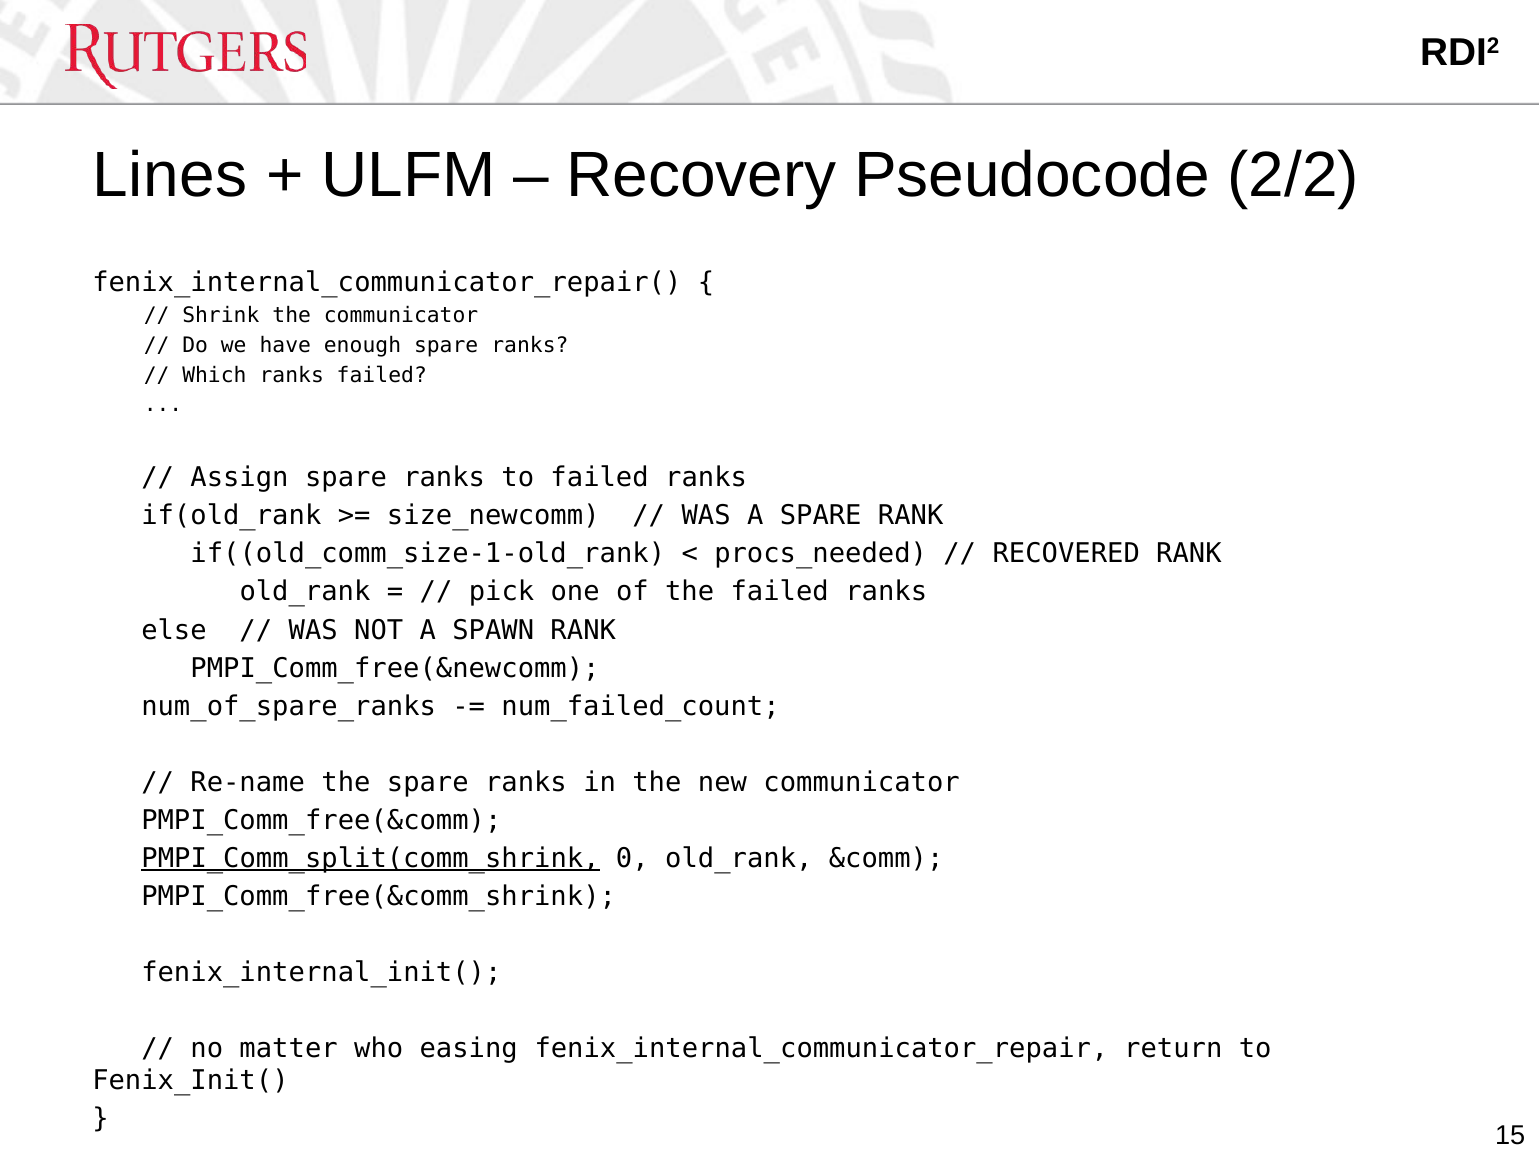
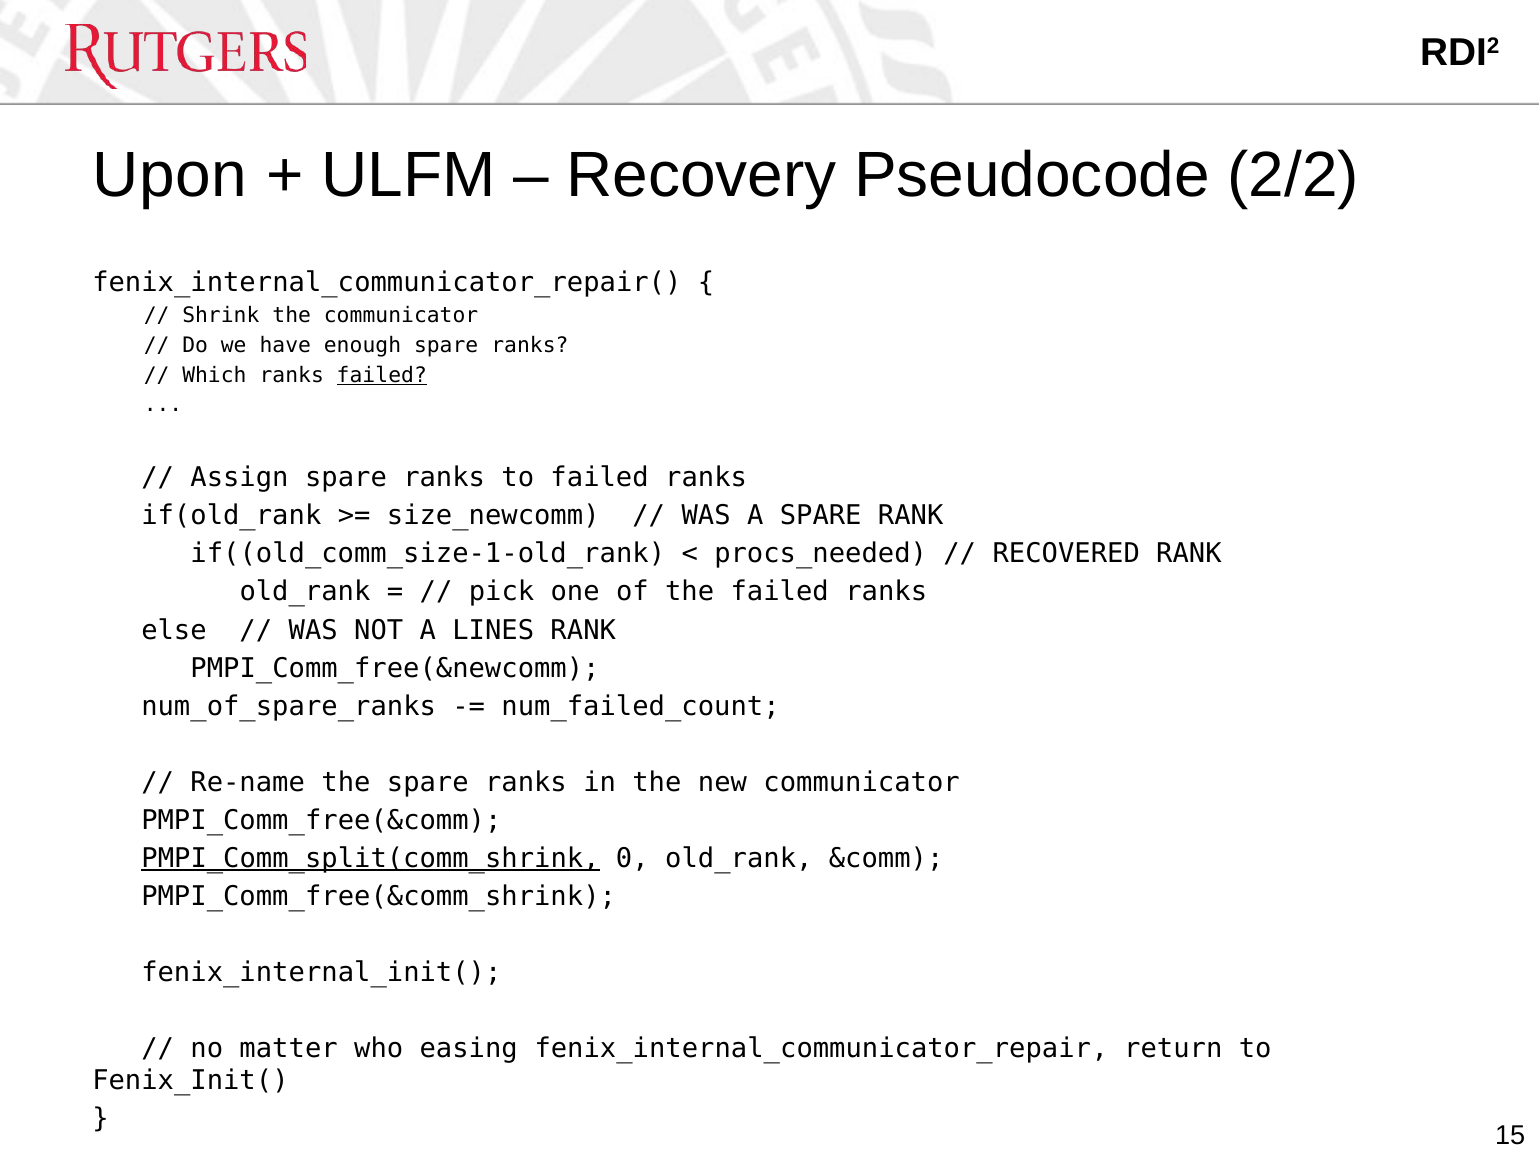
Lines: Lines -> Upon (170, 175)
failed underline: none -> present (382, 375)
SPAWN: SPAWN -> LINES (493, 630)
